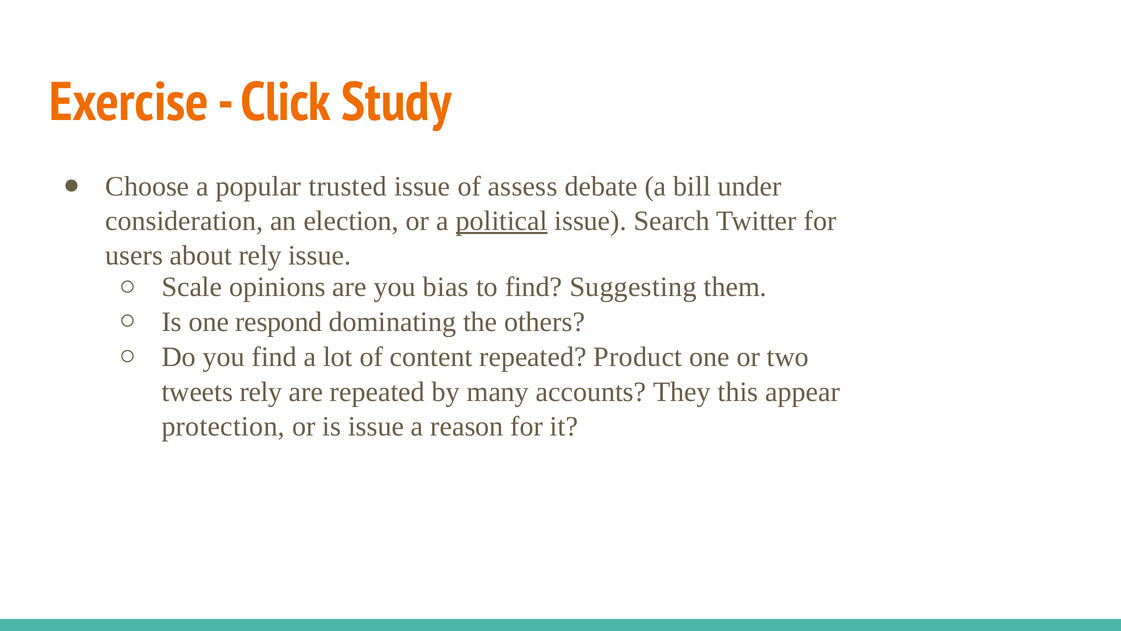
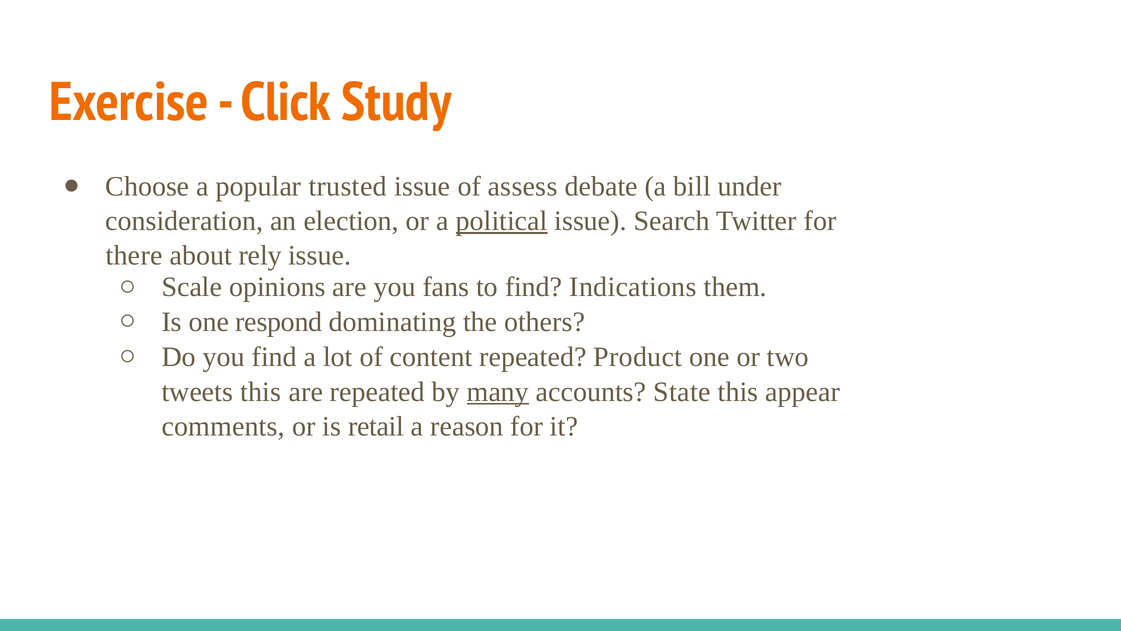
users: users -> there (134, 255)
bias: bias -> fans (446, 287)
Suggesting: Suggesting -> Indications (633, 287)
tweets rely: rely -> this (261, 392)
many underline: none -> present (498, 392)
They: They -> State (682, 392)
protection: protection -> comments (223, 426)
is issue: issue -> retail (376, 426)
